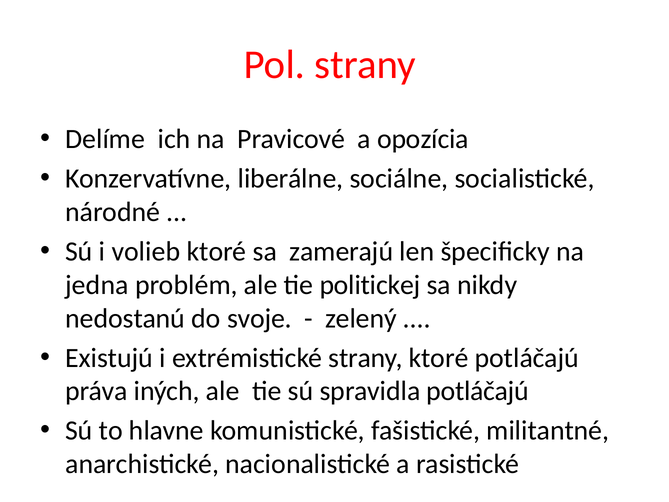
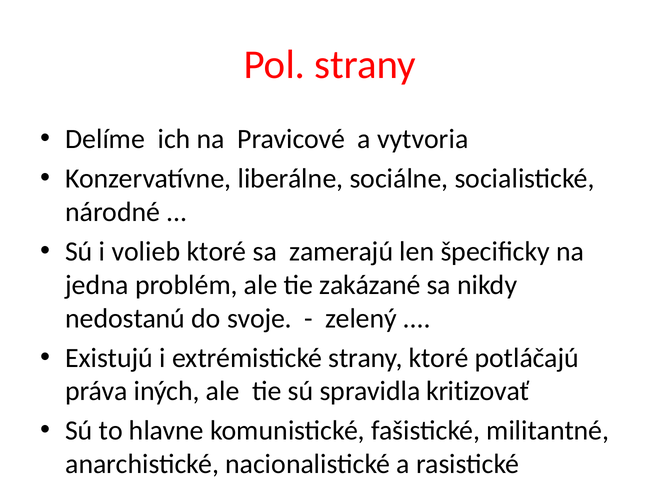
opozícia: opozícia -> vytvoria (423, 139)
politickej: politickej -> zakázané (370, 285)
spravidla potláčajú: potláčajú -> kritizovať (478, 391)
